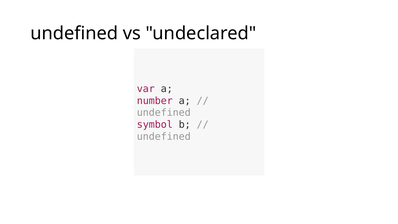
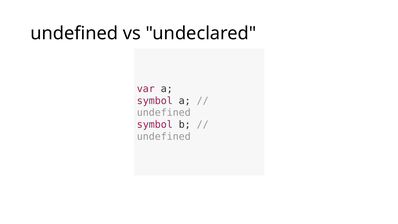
number: number -> symbol (155, 101)
